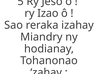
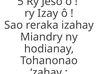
Izao: Izao -> Izay (48, 13)
